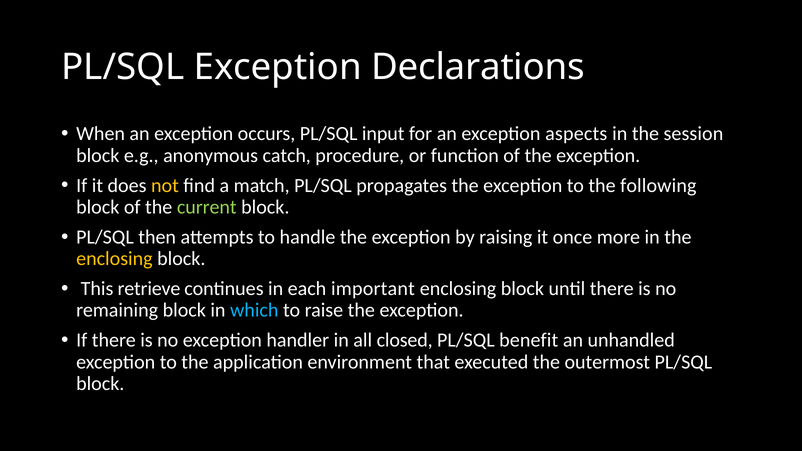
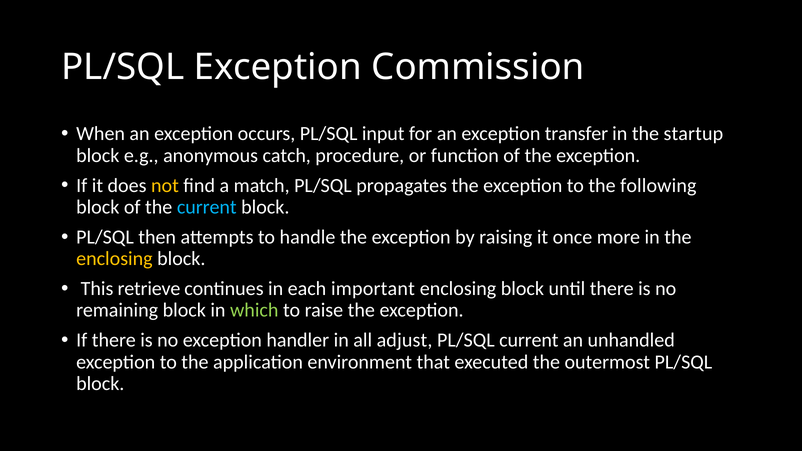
Declarations: Declarations -> Commission (478, 67)
aspects: aspects -> transfer (576, 134)
session: session -> startup (693, 134)
current colour: light green -> light blue (207, 207)
which colour: light blue -> light green (254, 310)
closed: closed -> adjust (405, 340)
PL/SQL benefit: benefit -> current (529, 340)
